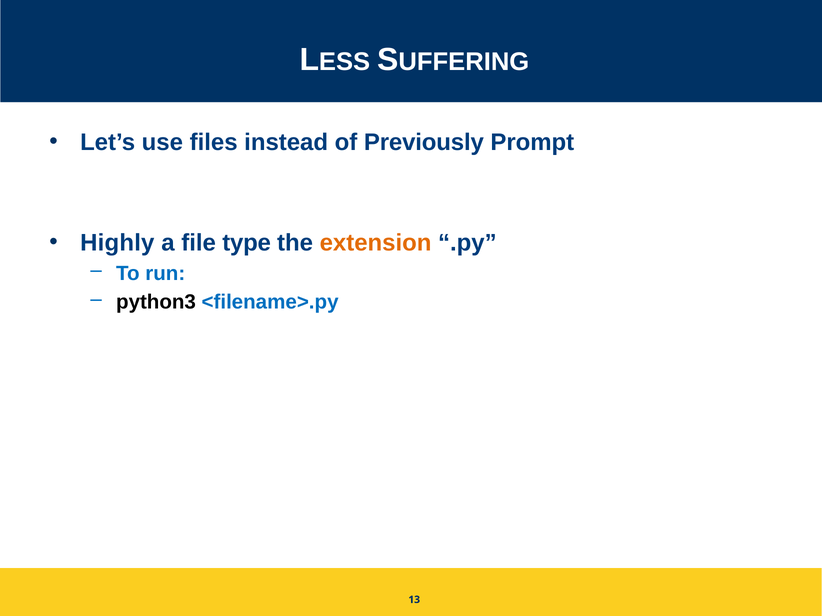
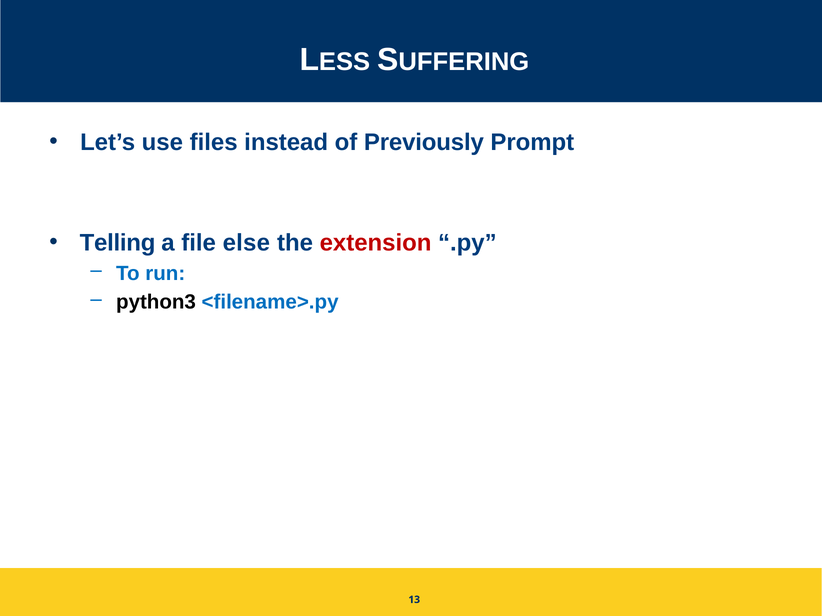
Highly: Highly -> Telling (118, 243)
type: type -> else (246, 243)
extension colour: orange -> red (376, 243)
